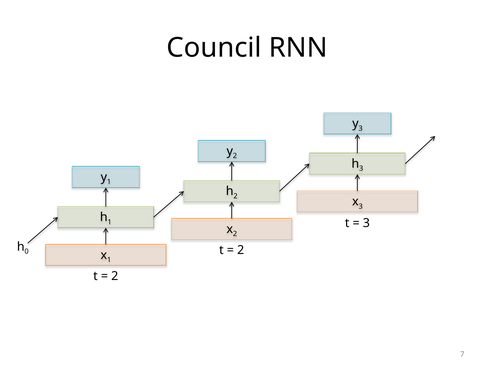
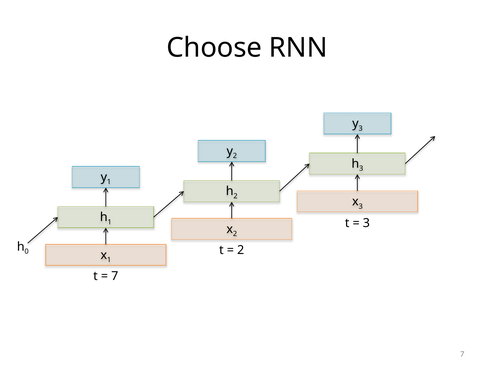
Council: Council -> Choose (214, 48)
2: 2 -> 7 (115, 276)
